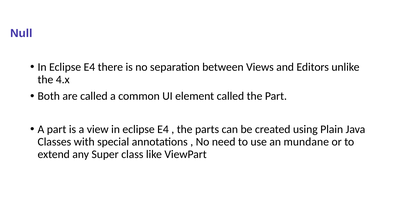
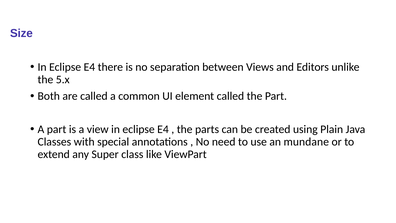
Null: Null -> Size (21, 33)
4.x: 4.x -> 5.x (63, 79)
